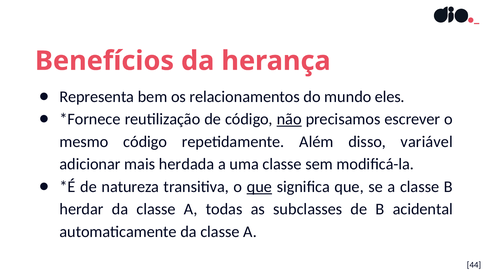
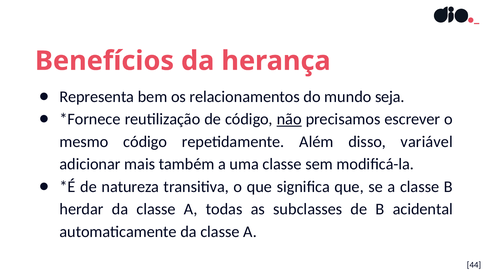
eles: eles -> seja (390, 97)
herdada: herdada -> também (187, 164)
que underline: present -> none (259, 186)
